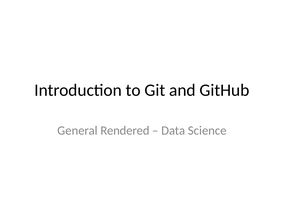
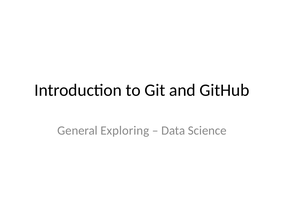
Rendered: Rendered -> Exploring (125, 131)
